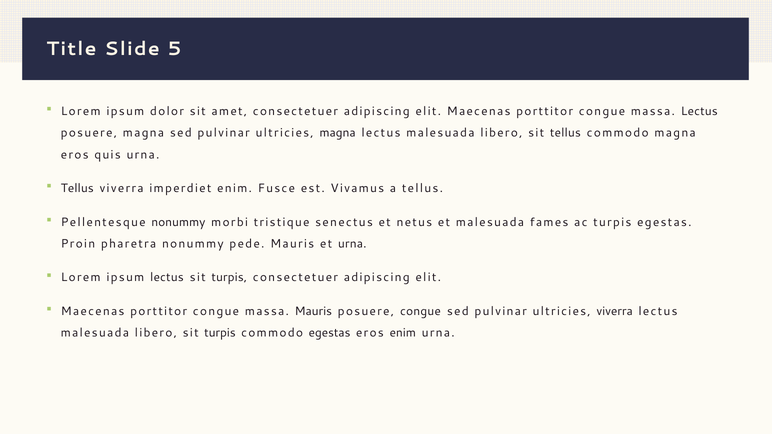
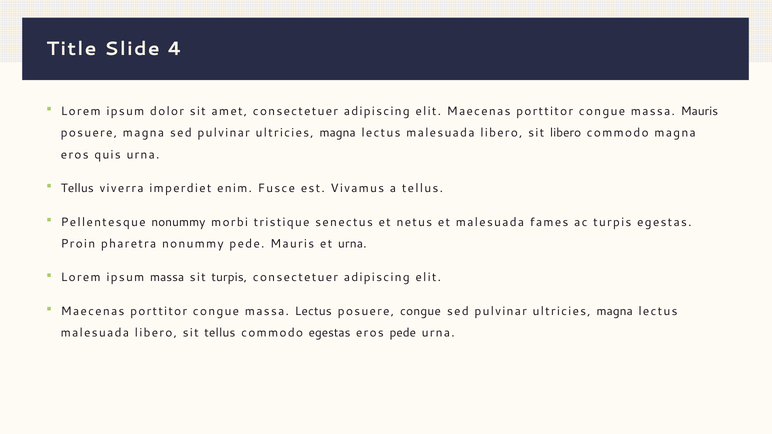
5: 5 -> 4 (175, 49)
massa Lectus: Lectus -> Mauris (699, 111)
sit tellus: tellus -> libero (566, 133)
ipsum lectus: lectus -> massa (167, 278)
massa Mauris: Mauris -> Lectus (313, 311)
viverra: viverra -> magna (615, 311)
libero sit turpis: turpis -> tellus (220, 333)
eros enim: enim -> pede (403, 333)
